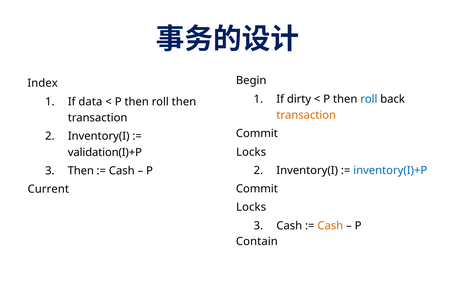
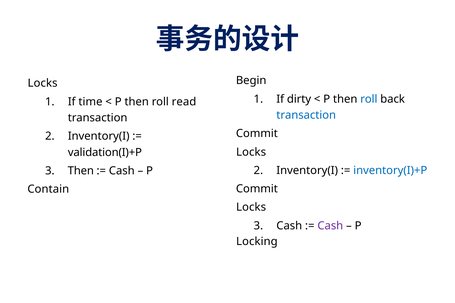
Index: Index -> Locks (43, 83)
data: data -> time (90, 102)
roll then: then -> read (184, 102)
transaction colour: orange -> blue (306, 115)
Current: Current -> Contain (48, 190)
Cash colour: orange -> purple (330, 226)
Contain: Contain -> Locking (257, 242)
